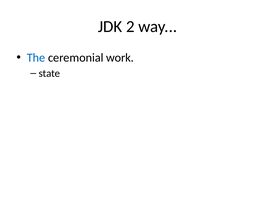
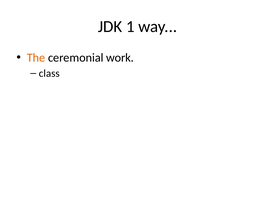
2: 2 -> 1 (130, 27)
The colour: blue -> orange (36, 58)
state: state -> class (49, 73)
